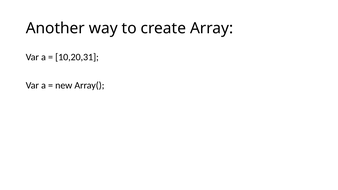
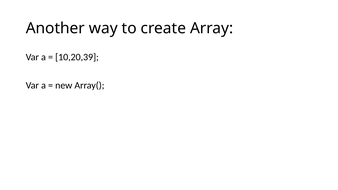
10,20,31: 10,20,31 -> 10,20,39 (77, 57)
